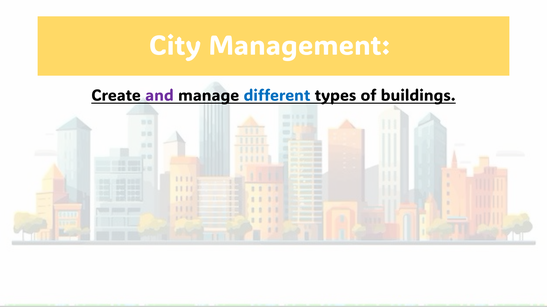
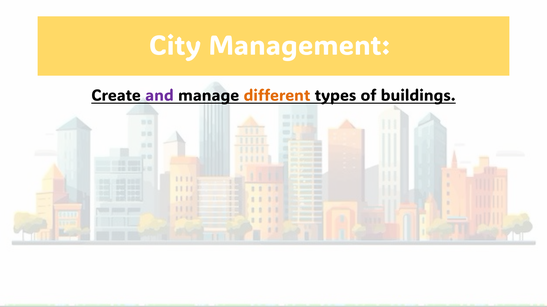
different colour: blue -> orange (277, 96)
